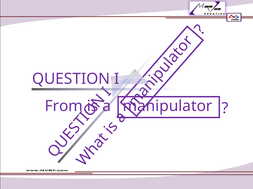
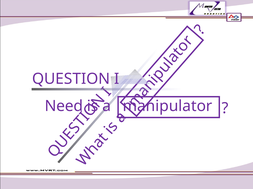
From: From -> Need (64, 106)
